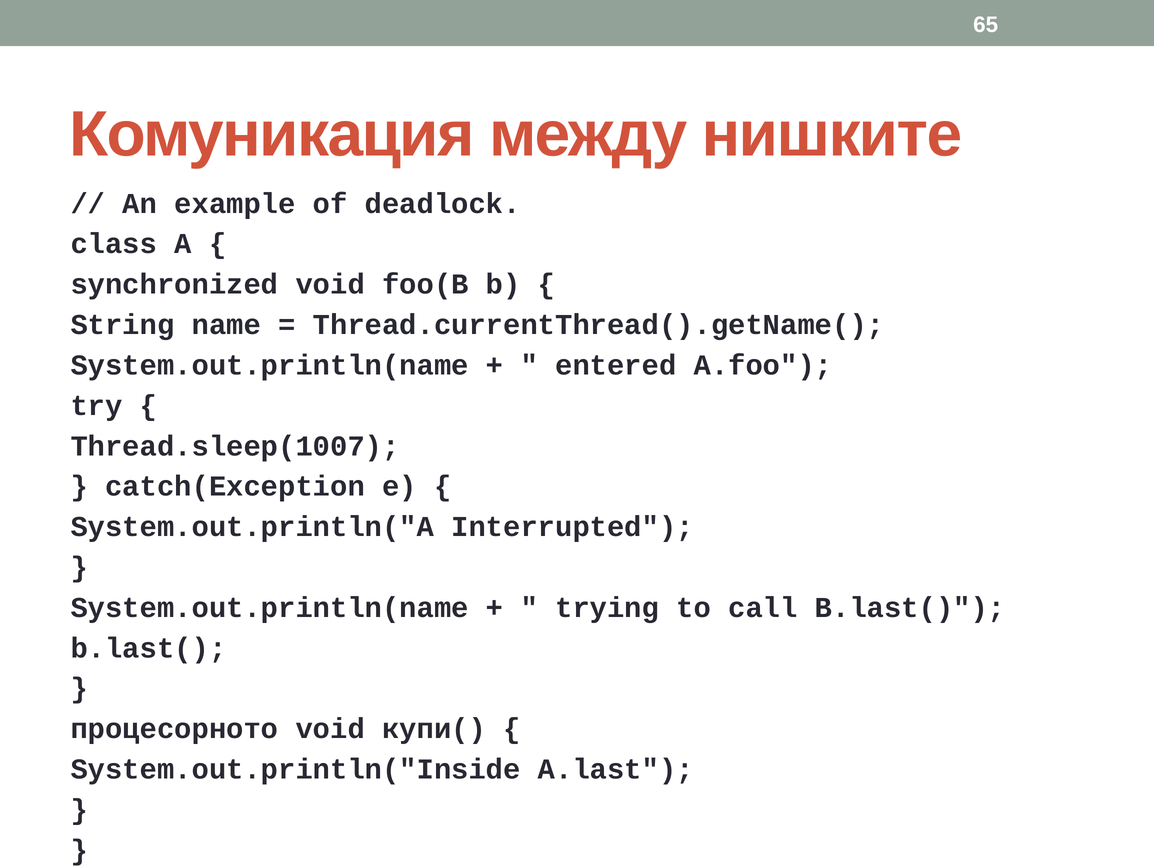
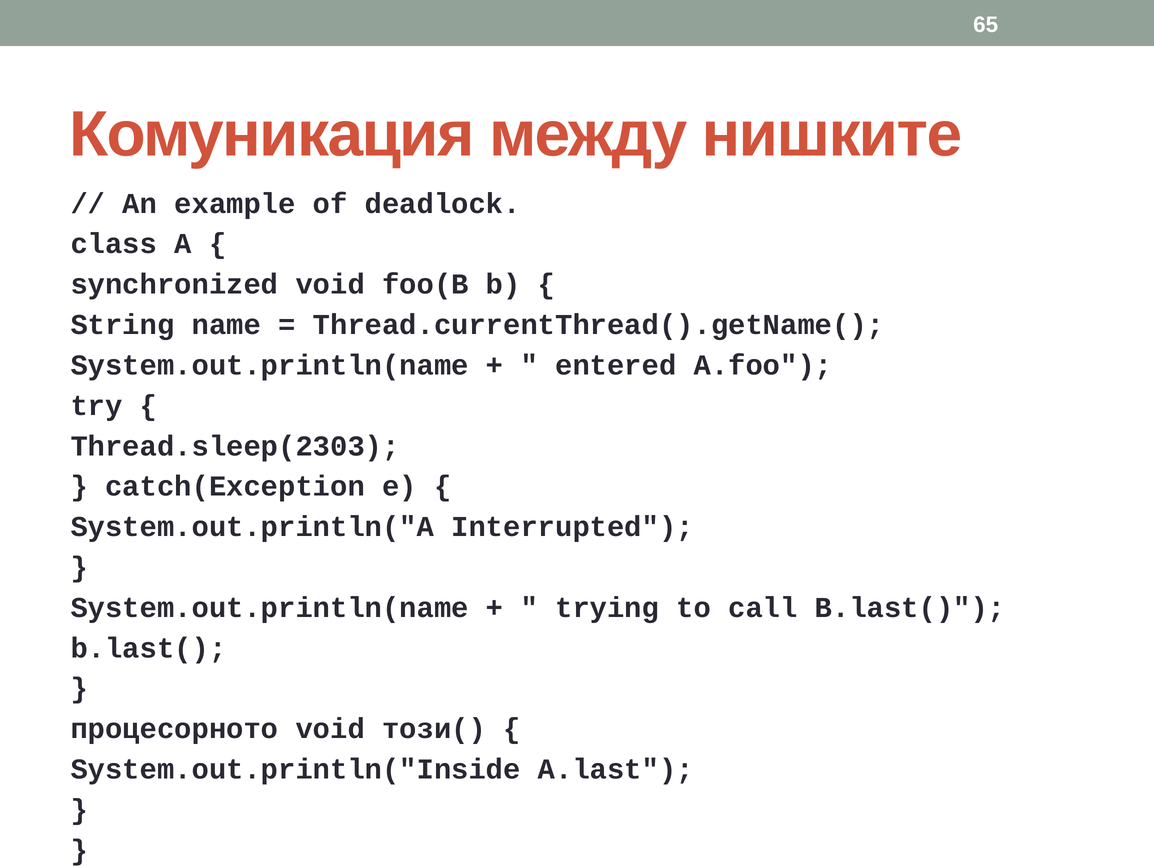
Thread.sleep(1007: Thread.sleep(1007 -> Thread.sleep(2303 (235, 446)
купи(: купи( -> този( (434, 728)
